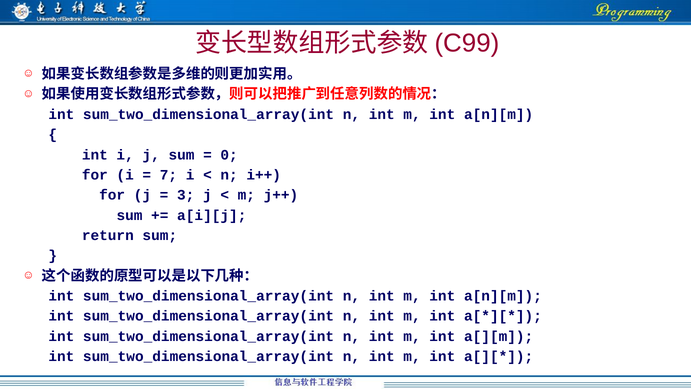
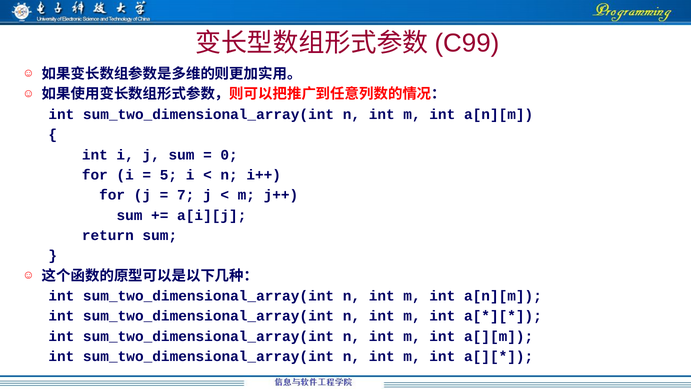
7: 7 -> 5 (168, 175)
3: 3 -> 7 (186, 195)
